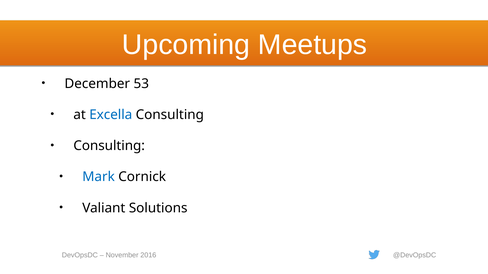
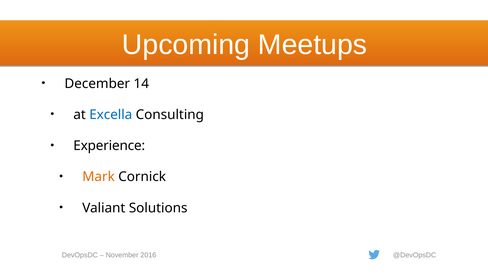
53: 53 -> 14 (141, 84)
Consulting: Consulting -> Experience (109, 146)
Mark colour: blue -> orange (99, 177)
